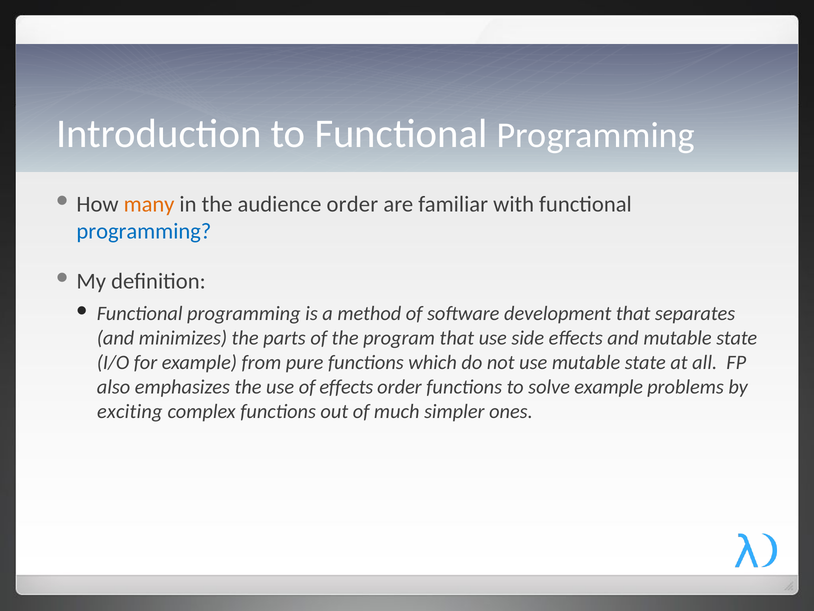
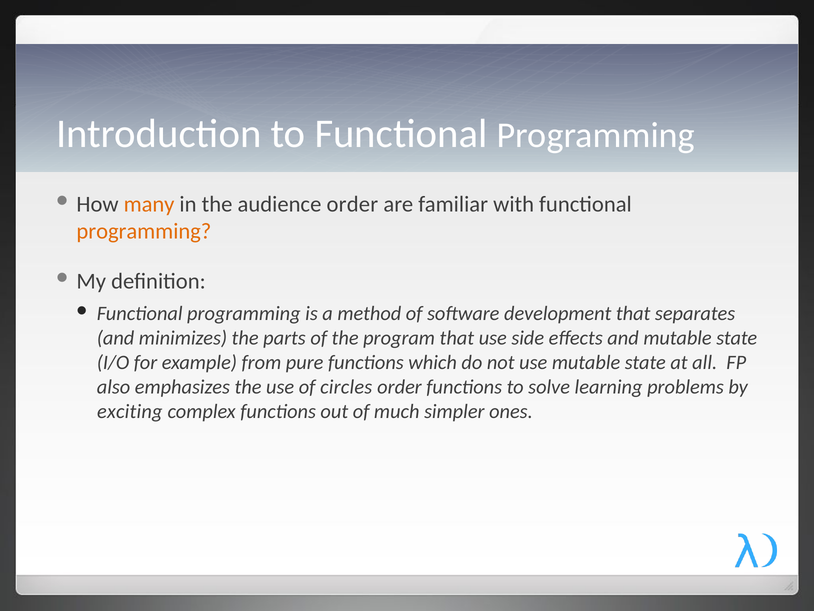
programming colour: blue -> orange (144, 231)
of effects: effects -> circles (346, 387)
solve example: example -> learning (609, 387)
